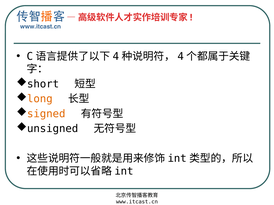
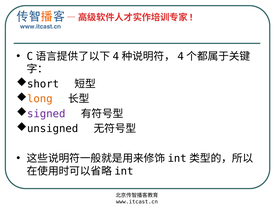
signed colour: orange -> purple (46, 114)
